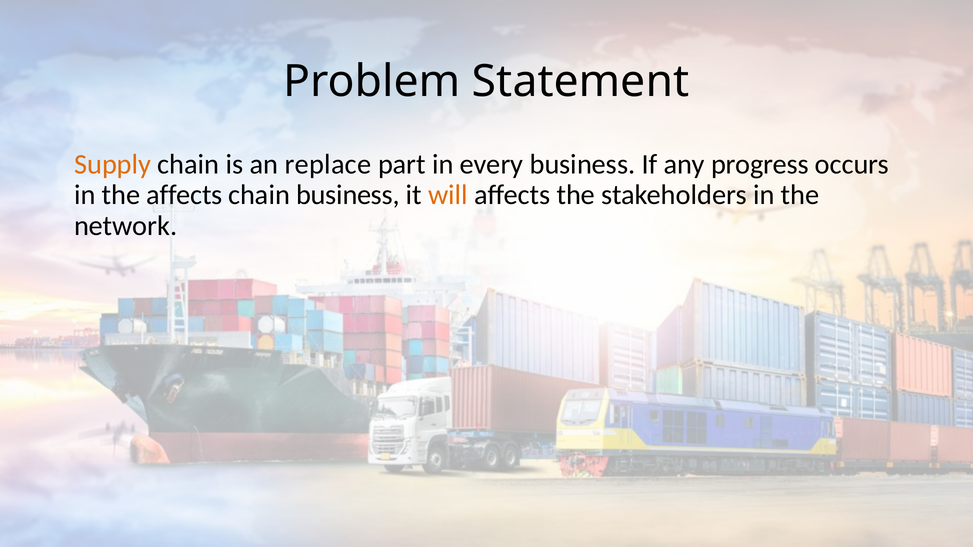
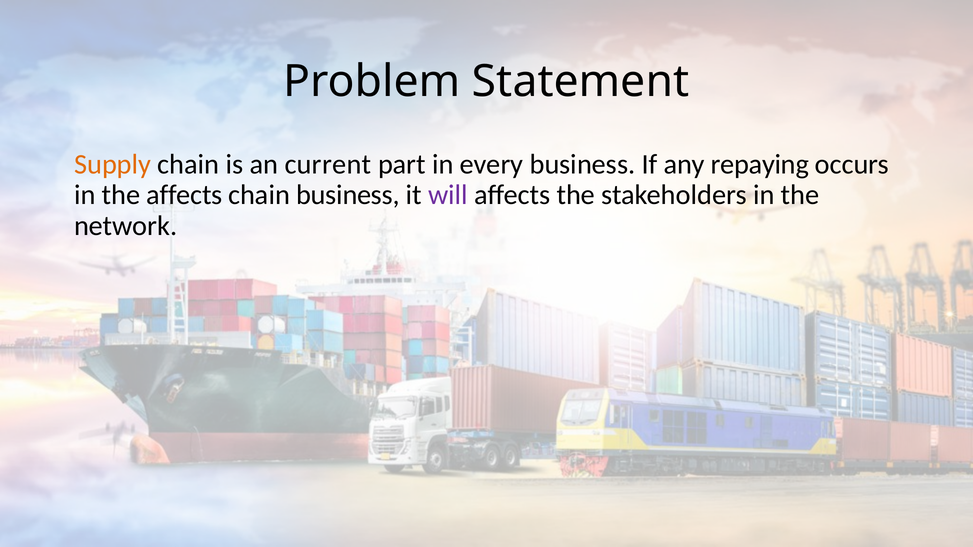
replace: replace -> current (328, 165)
progress: progress -> repaying (760, 165)
will colour: orange -> purple (448, 195)
